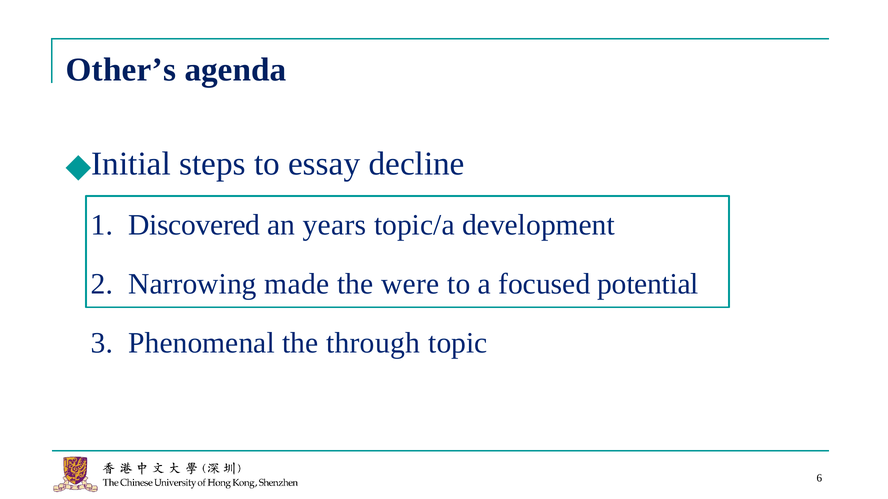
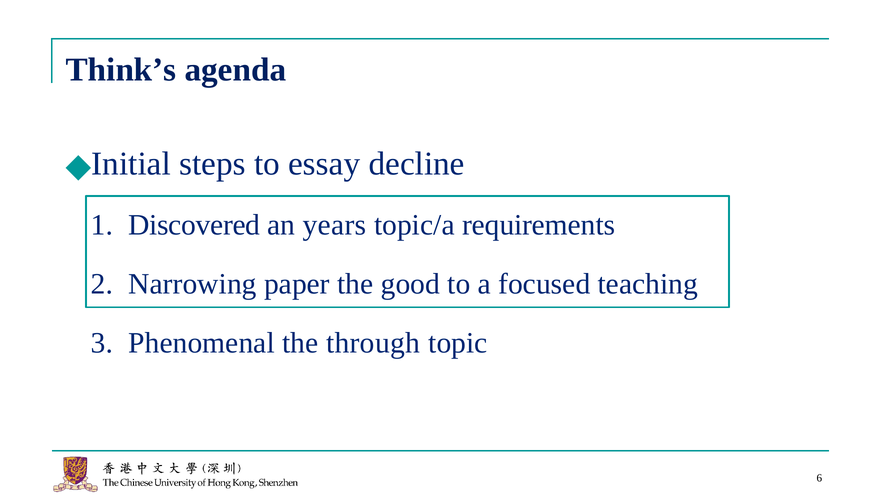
Other’s: Other’s -> Think’s (121, 70)
development: development -> requirements (539, 225)
made: made -> paper (297, 284)
were: were -> good (410, 284)
potential: potential -> teaching (648, 284)
